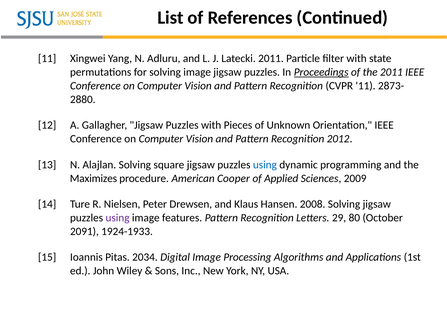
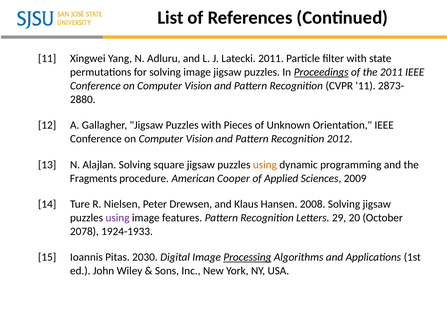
using colour: blue -> orange (265, 164)
Maximizes: Maximizes -> Fragments (93, 178)
80: 80 -> 20 (354, 217)
2091: 2091 -> 2078 (84, 231)
2034: 2034 -> 2030 (145, 257)
Processing underline: none -> present (247, 257)
